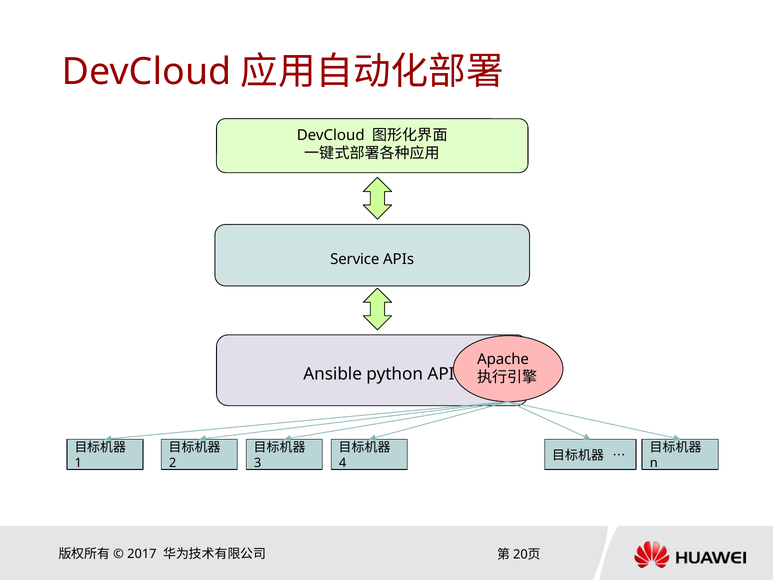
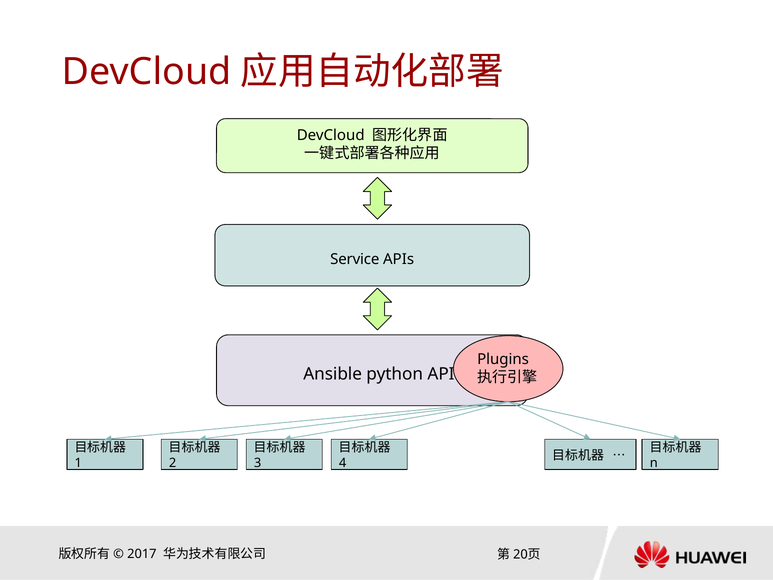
Apache: Apache -> Plugins (503, 359)
